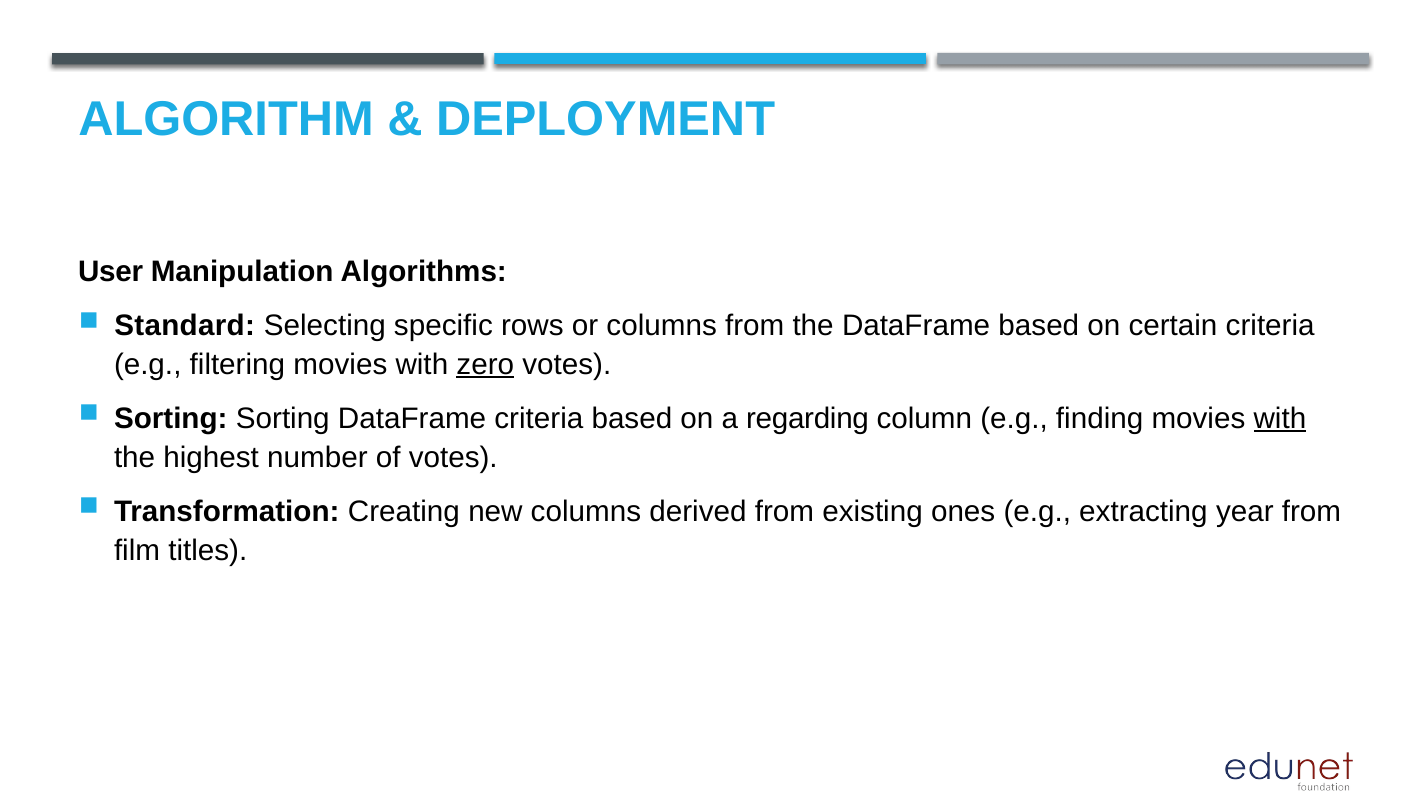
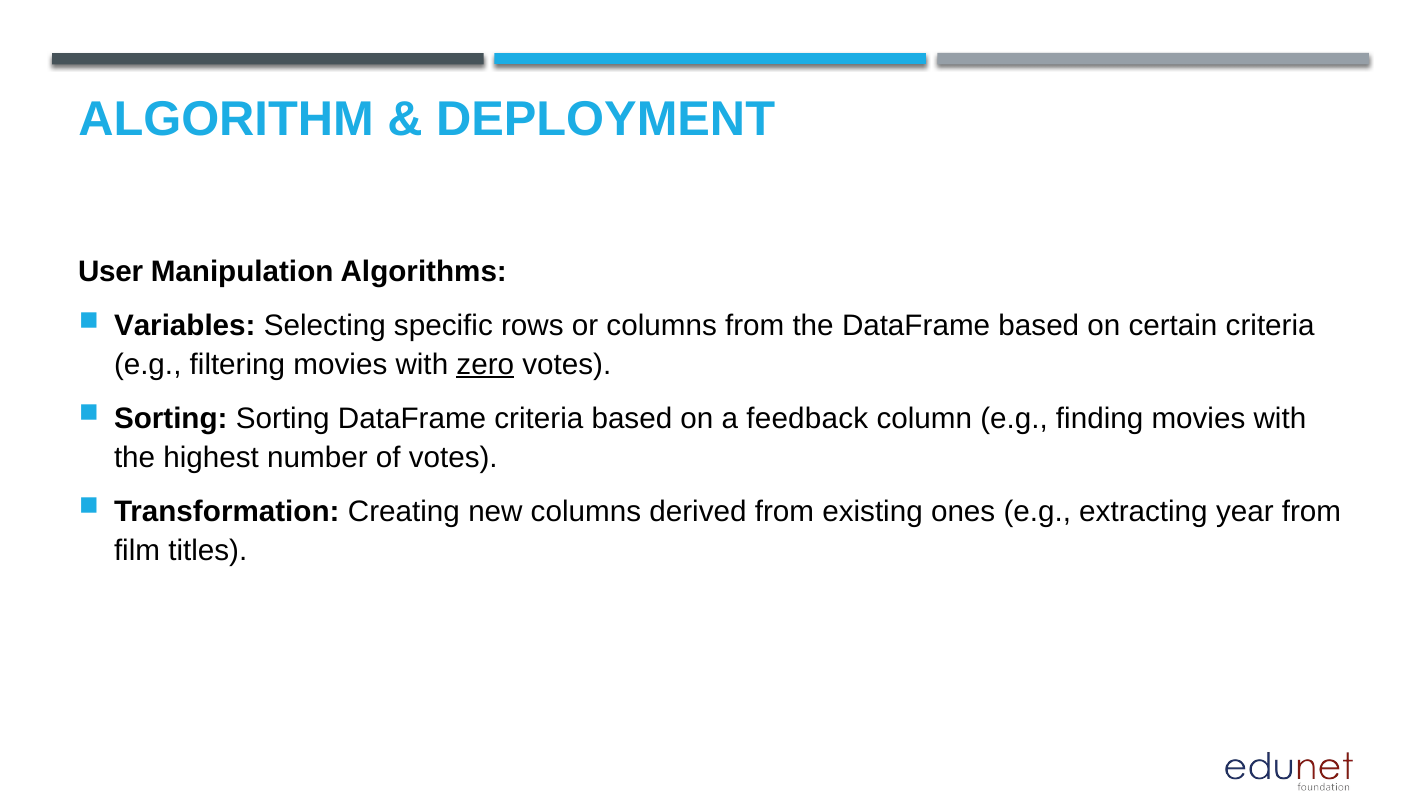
Standard: Standard -> Variables (185, 326)
regarding: regarding -> feedback (807, 419)
with underline: present -> none (1280, 419)
